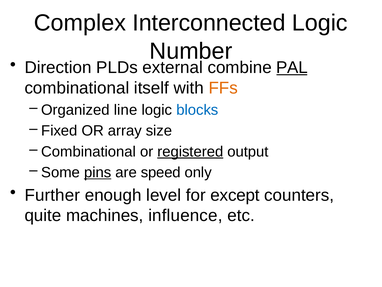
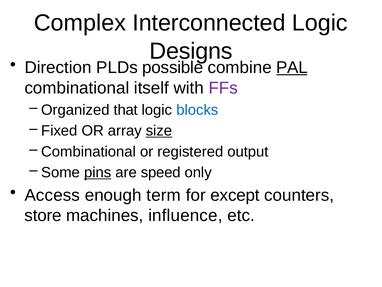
Number: Number -> Designs (191, 51)
external: external -> possible (173, 67)
FFs colour: orange -> purple (223, 88)
line: line -> that (126, 110)
size underline: none -> present (159, 131)
registered underline: present -> none (190, 151)
Further: Further -> Access (52, 195)
level: level -> term (164, 195)
quite: quite -> store (43, 215)
